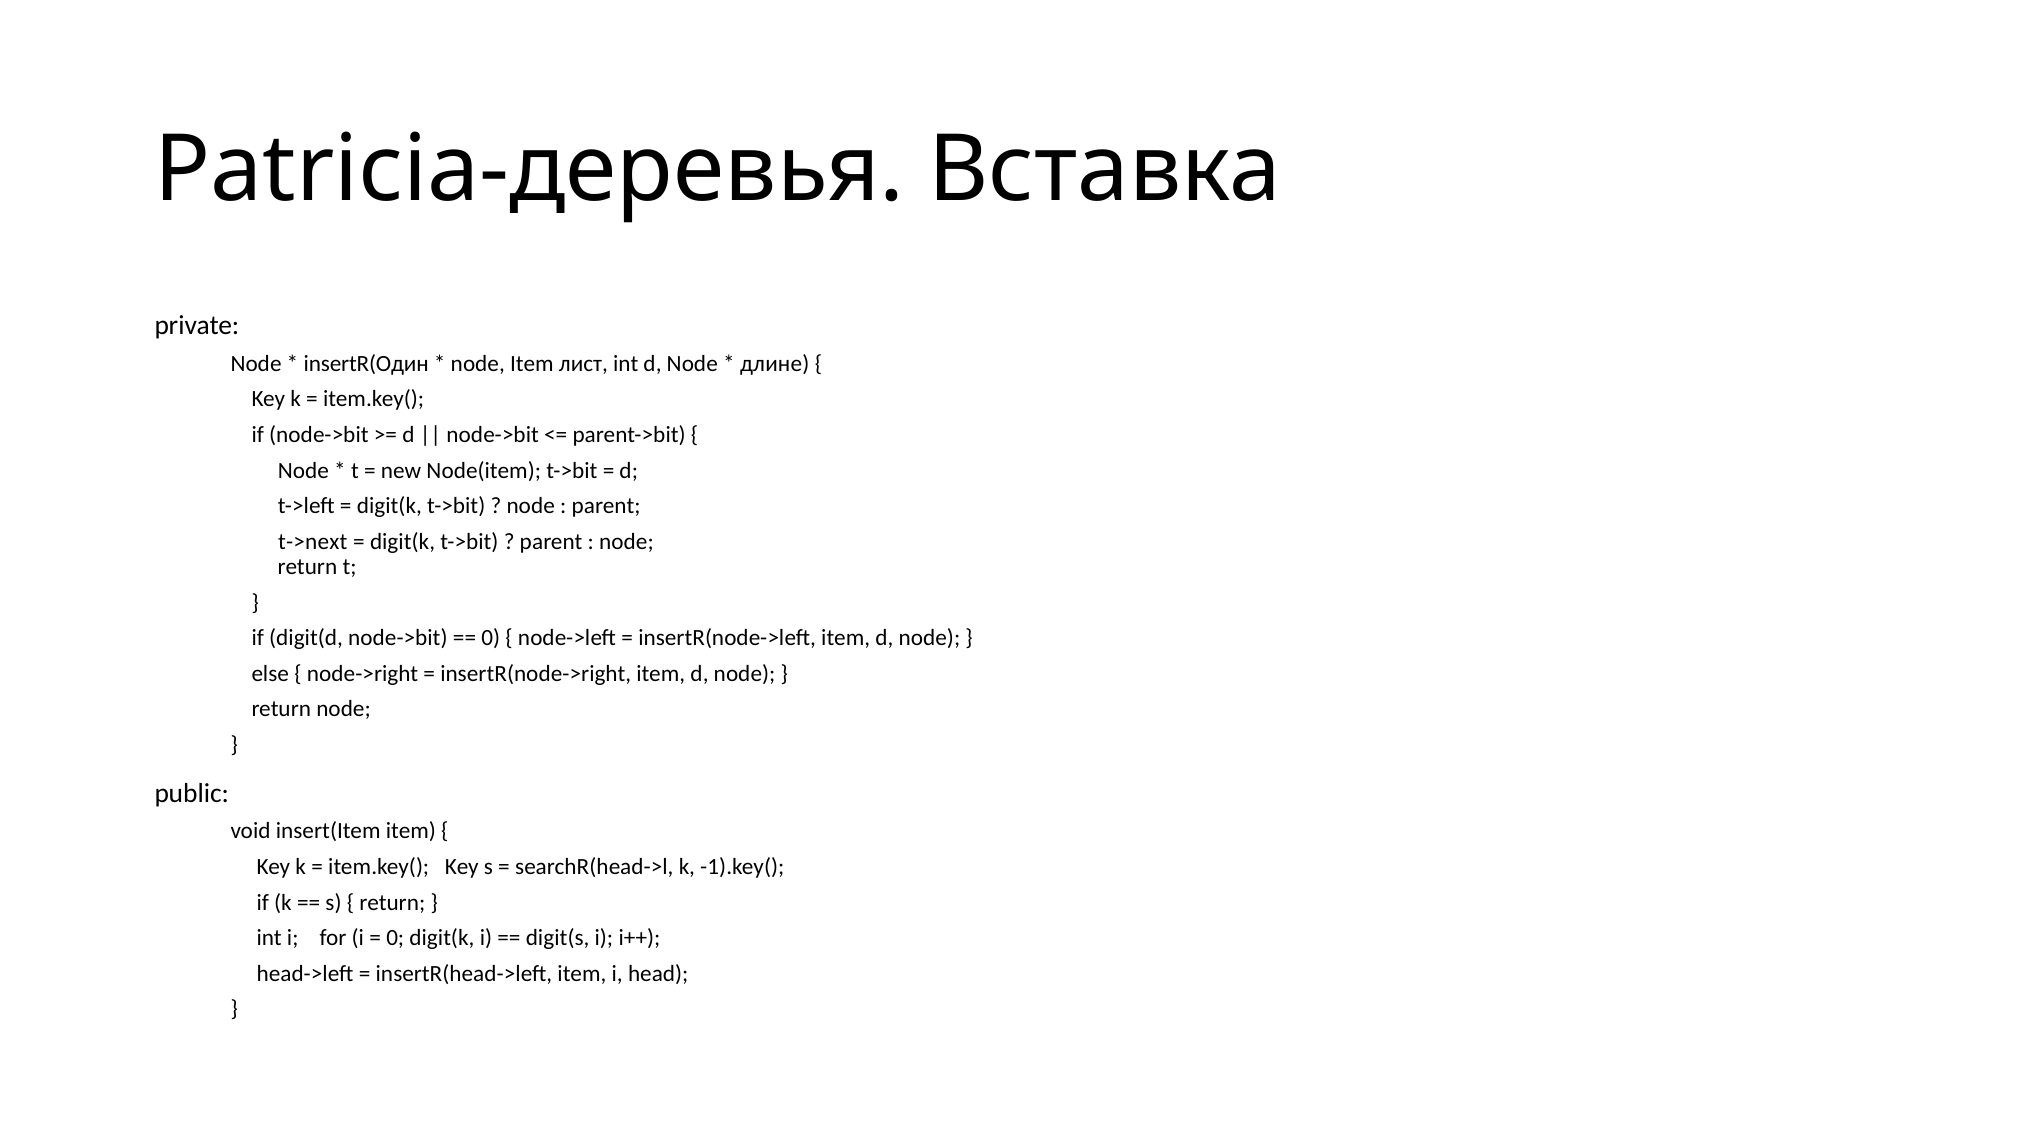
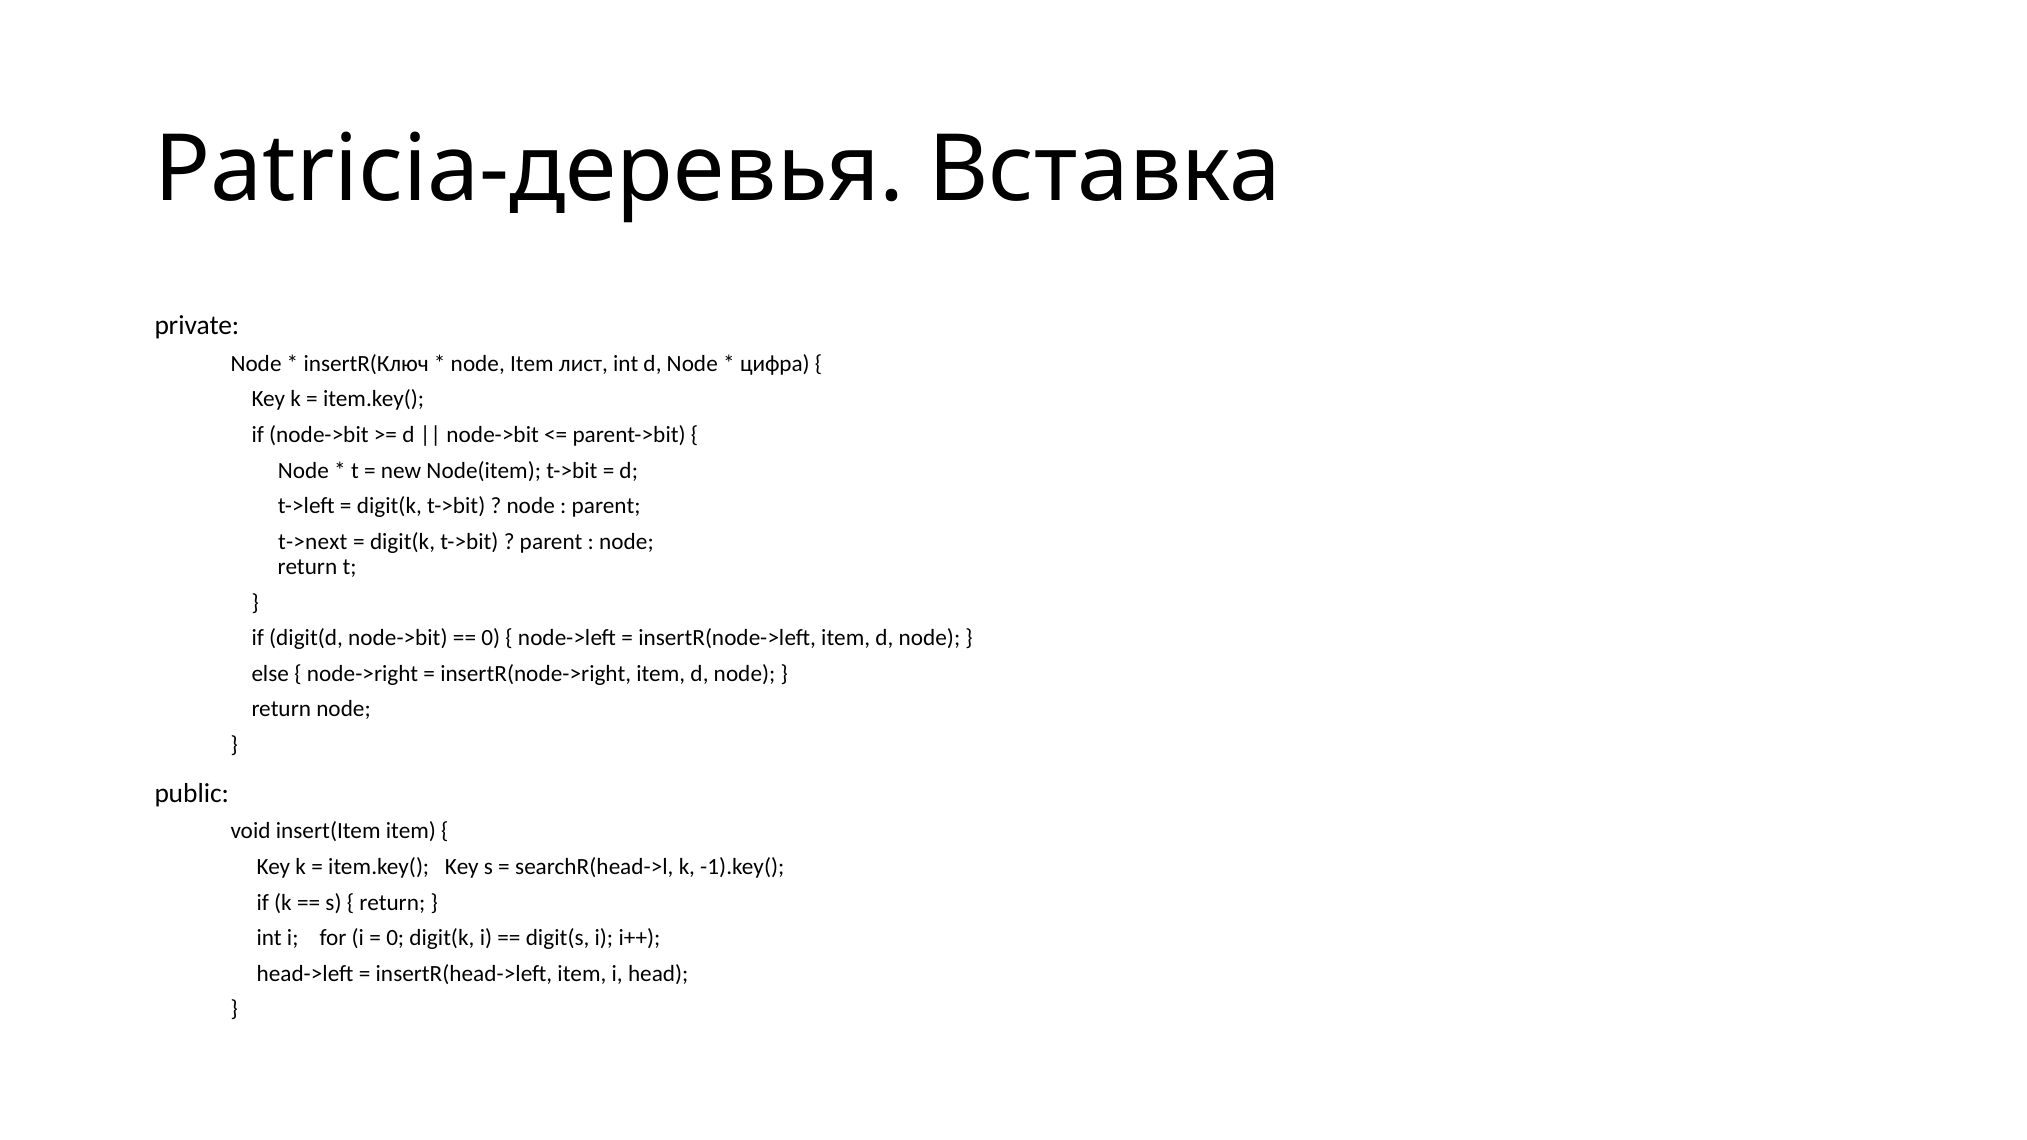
insertR(Один: insertR(Один -> insertR(Ключ (366, 364)
длине: длине -> цифра (775, 364)
